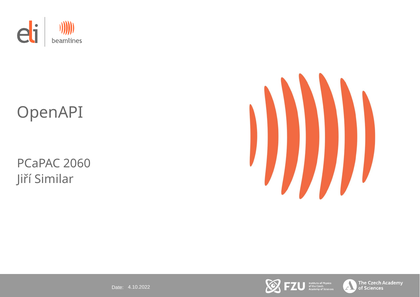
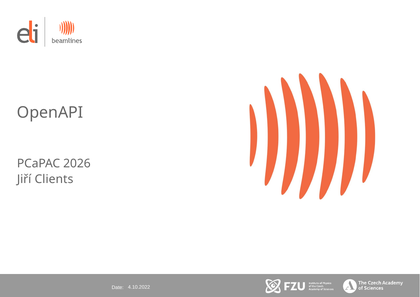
2060: 2060 -> 2026 (77, 163)
Similar: Similar -> Clients (54, 179)
